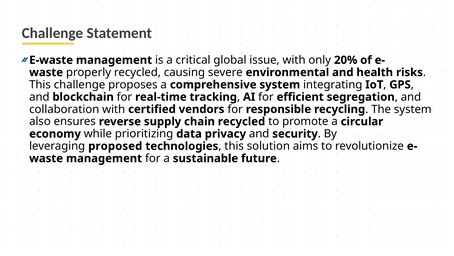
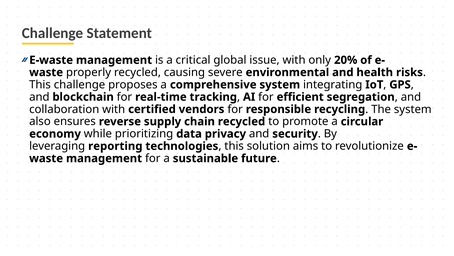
proposed: proposed -> reporting (115, 146)
